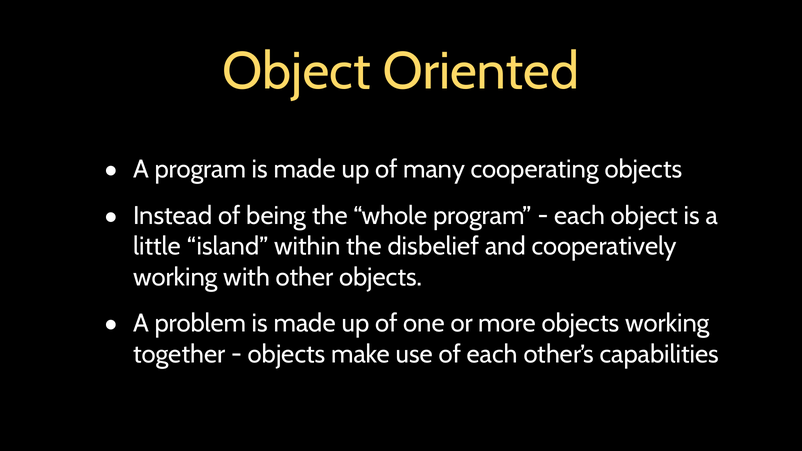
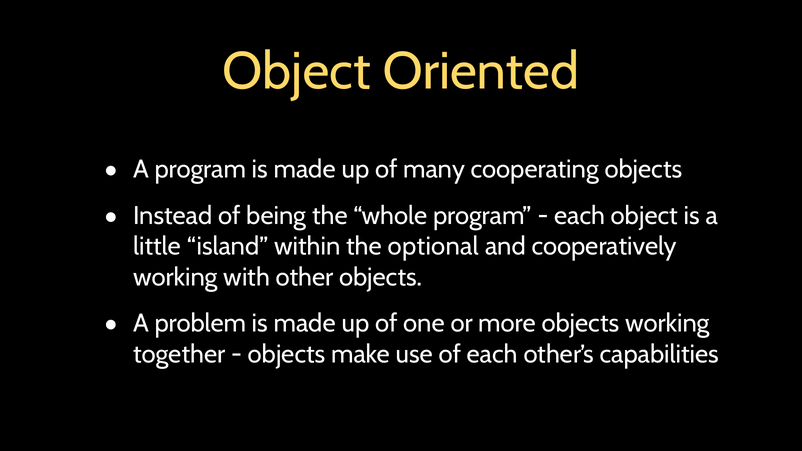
disbelief: disbelief -> optional (433, 247)
